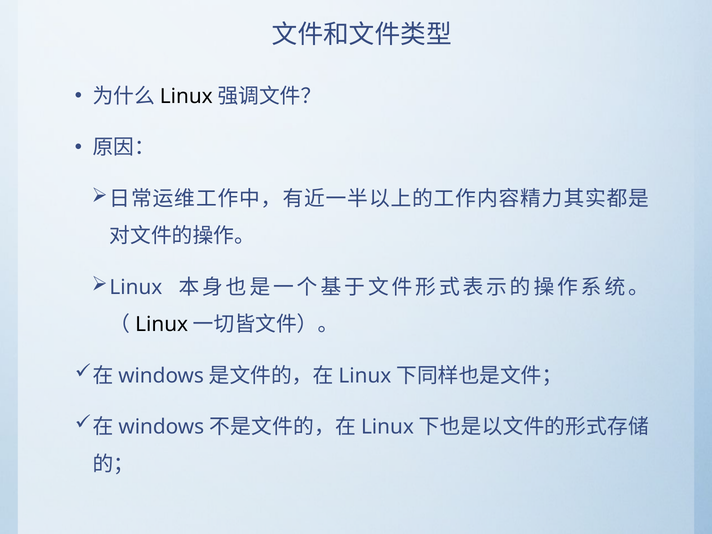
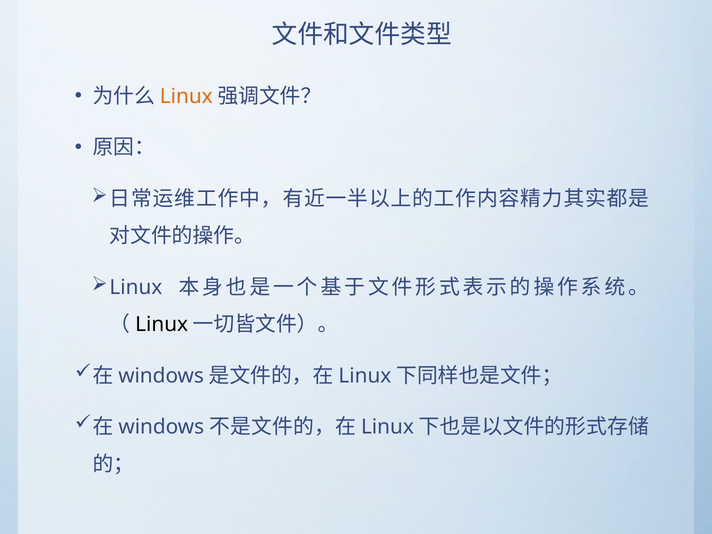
Linux colour: black -> orange (186, 96)
